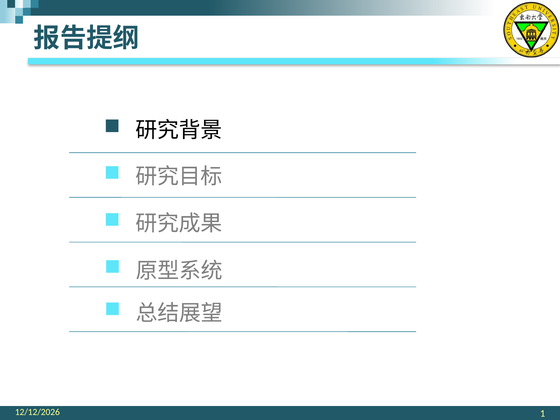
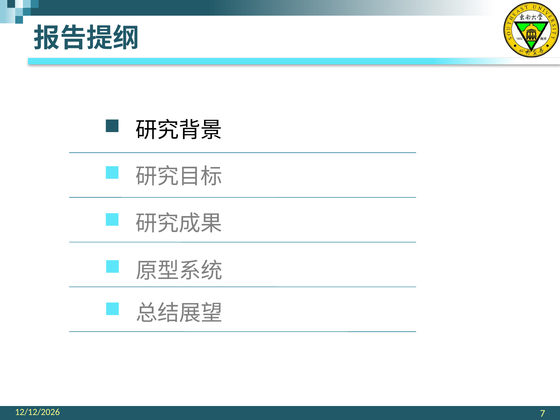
1: 1 -> 7 (543, 414)
